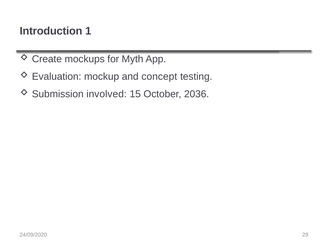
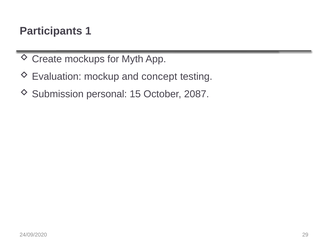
Introduction: Introduction -> Participants (51, 31)
involved: involved -> personal (107, 94)
2036: 2036 -> 2087 (197, 94)
